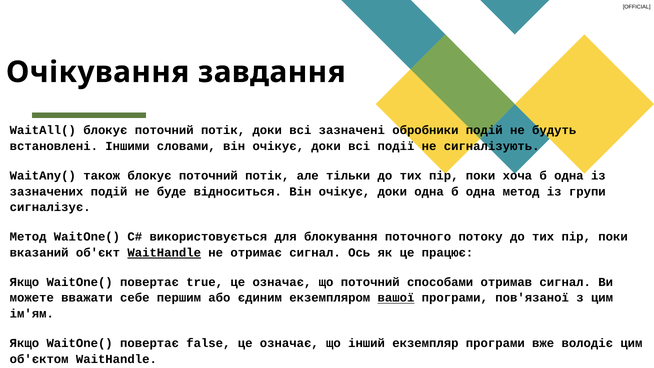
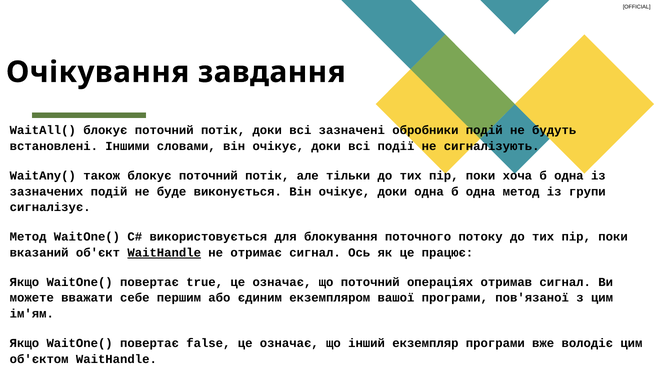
відноситься: відноситься -> виконується (238, 191)
способами: способами -> операціях (440, 282)
вашої underline: present -> none (396, 298)
